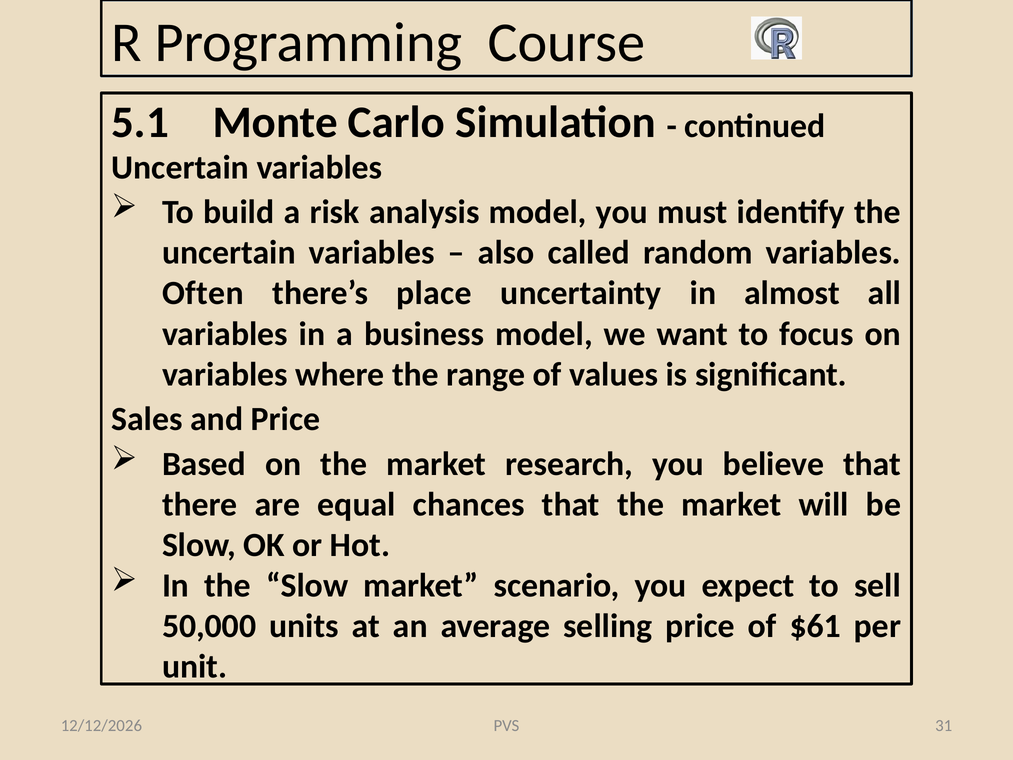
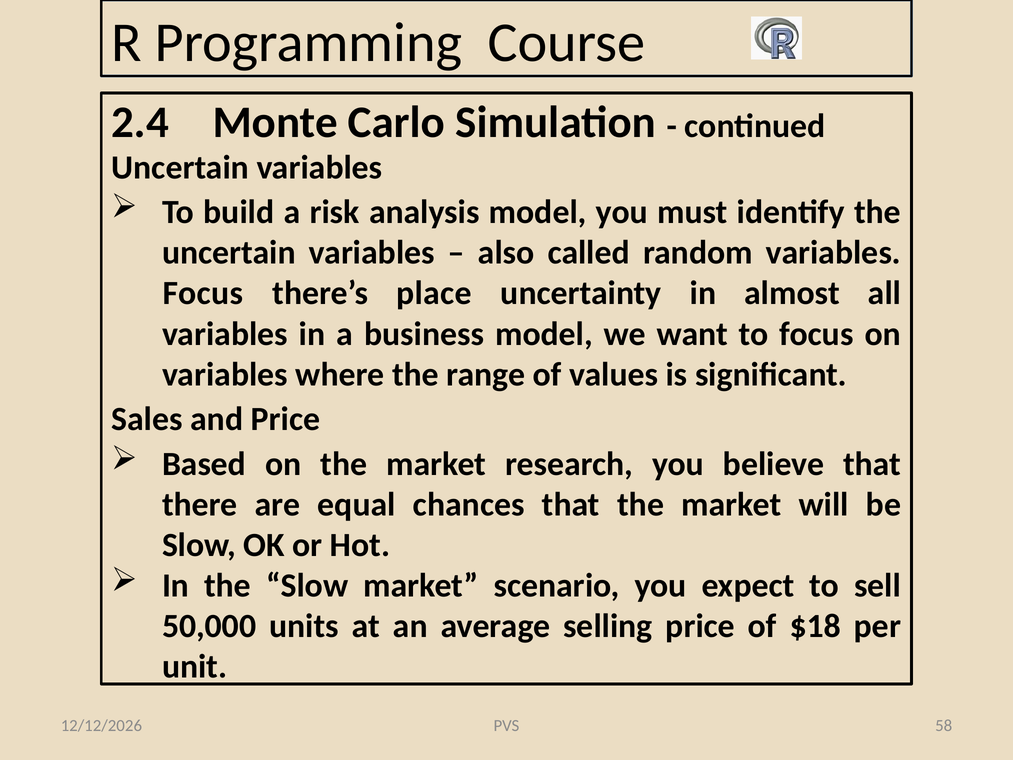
5.1: 5.1 -> 2.4 (140, 122)
Often: Often -> Focus (203, 293)
$61: $61 -> $18 (815, 626)
31: 31 -> 58 (944, 725)
